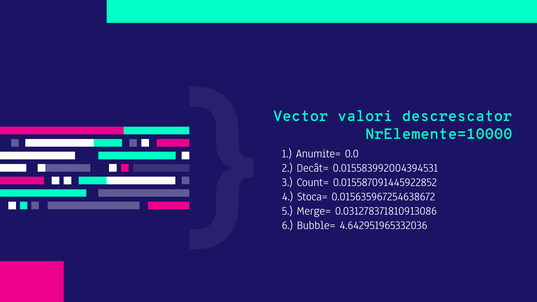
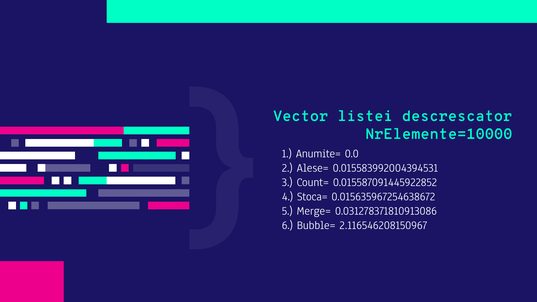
valori: valori -> listei (365, 116)
Decât=: Decât= -> Alese= (313, 168)
4.642951965332036: 4.642951965332036 -> 2.116546208150967 (383, 225)
